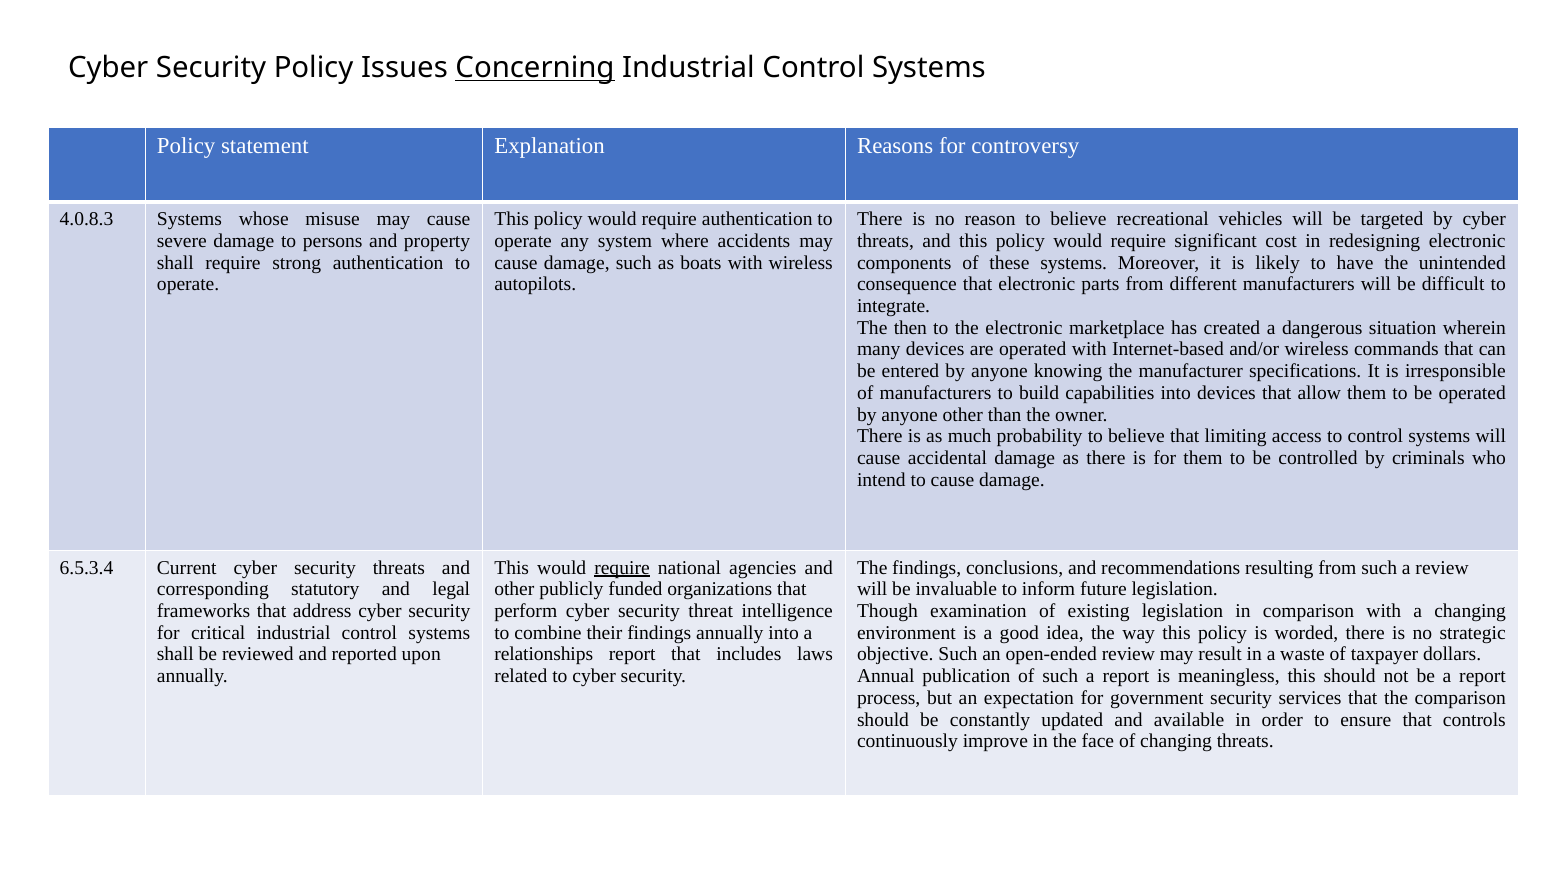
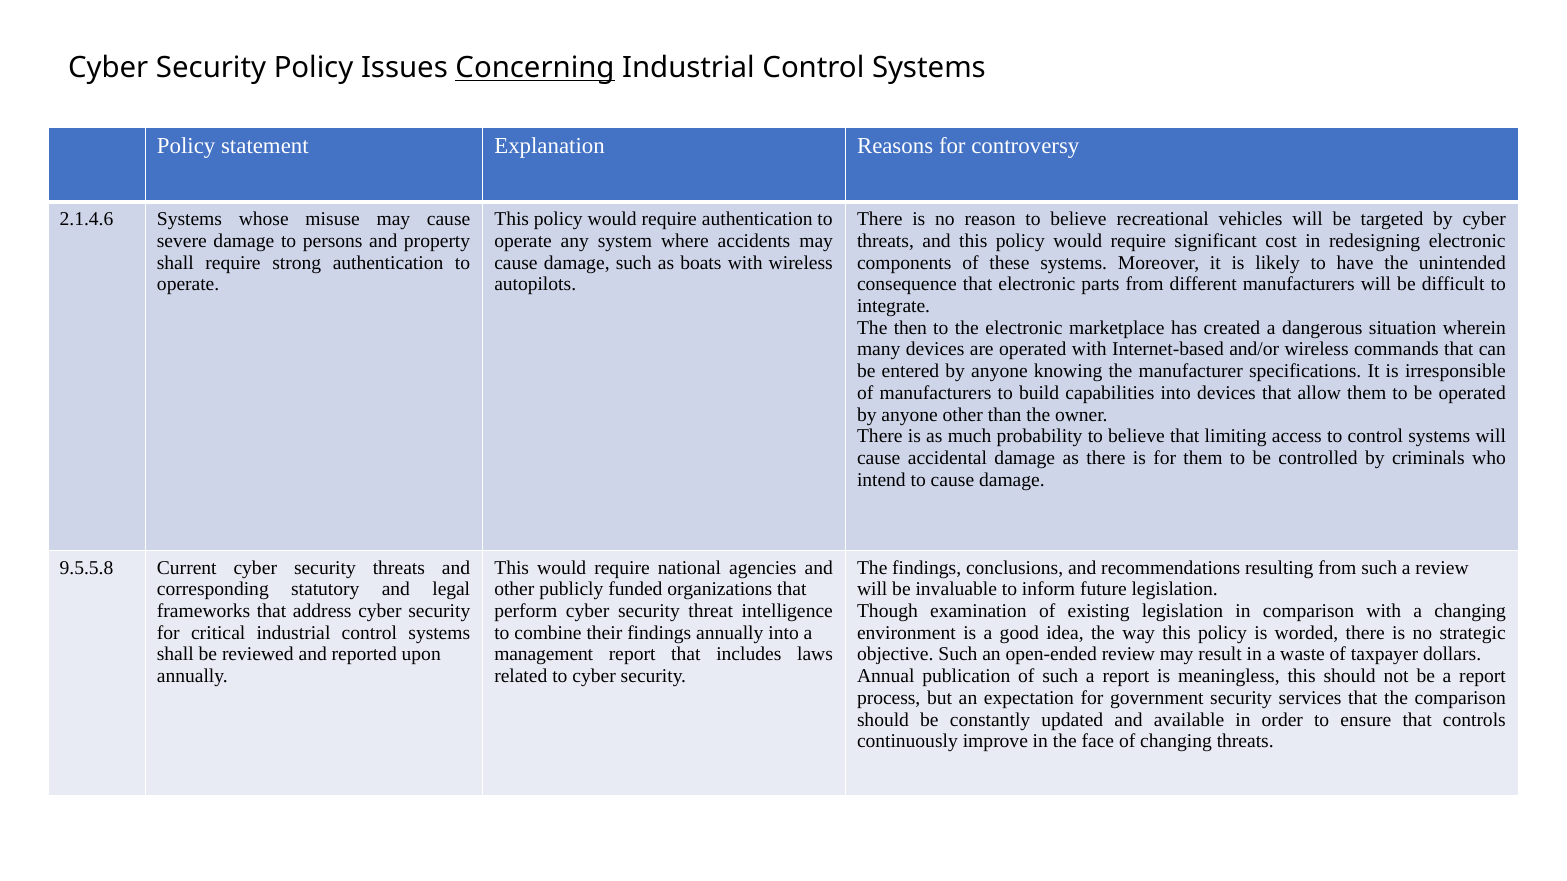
4.0.8.3: 4.0.8.3 -> 2.1.4.6 (86, 219)
6.5.3.4: 6.5.3.4 -> 9.5.5.8 (86, 568)
require underline: present -> none (622, 568)
relationships: relationships -> management (544, 655)
